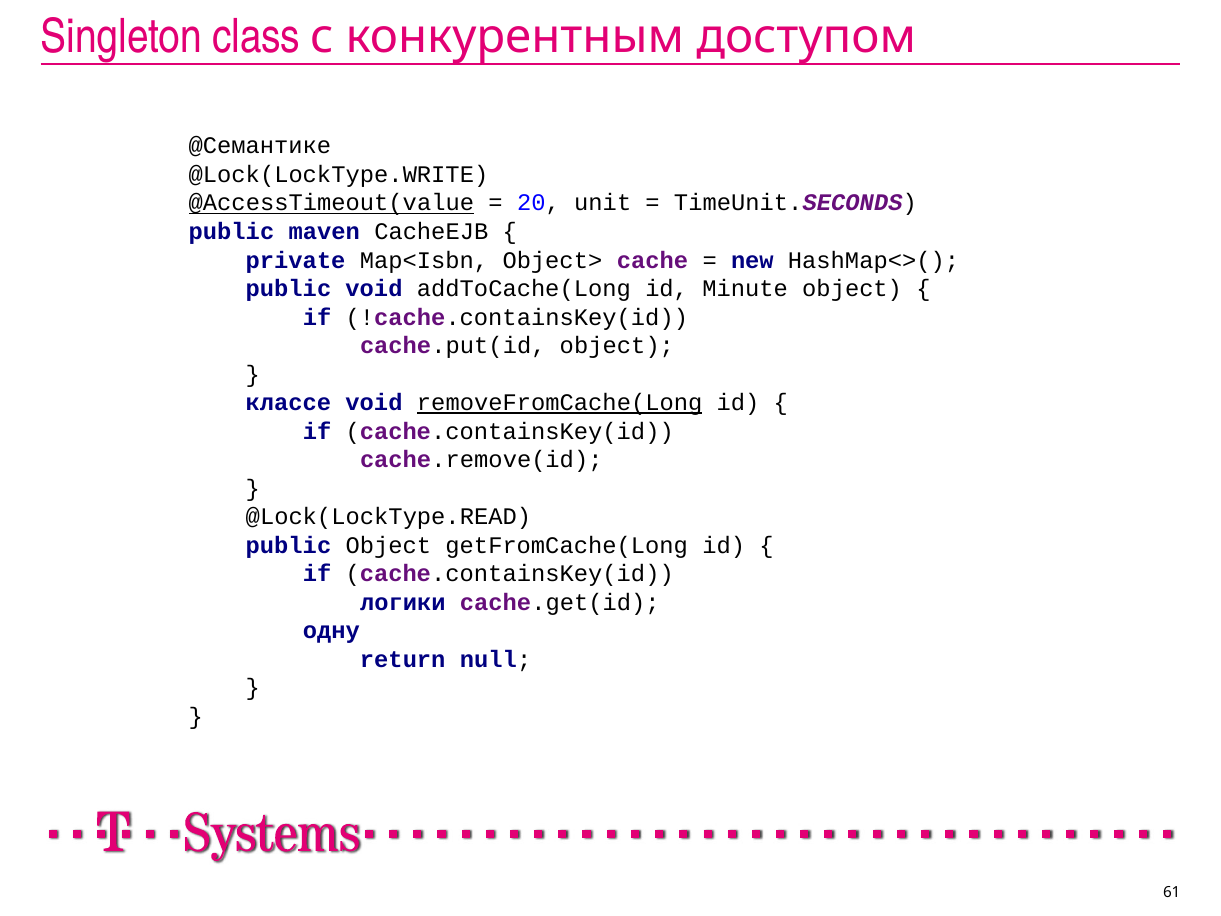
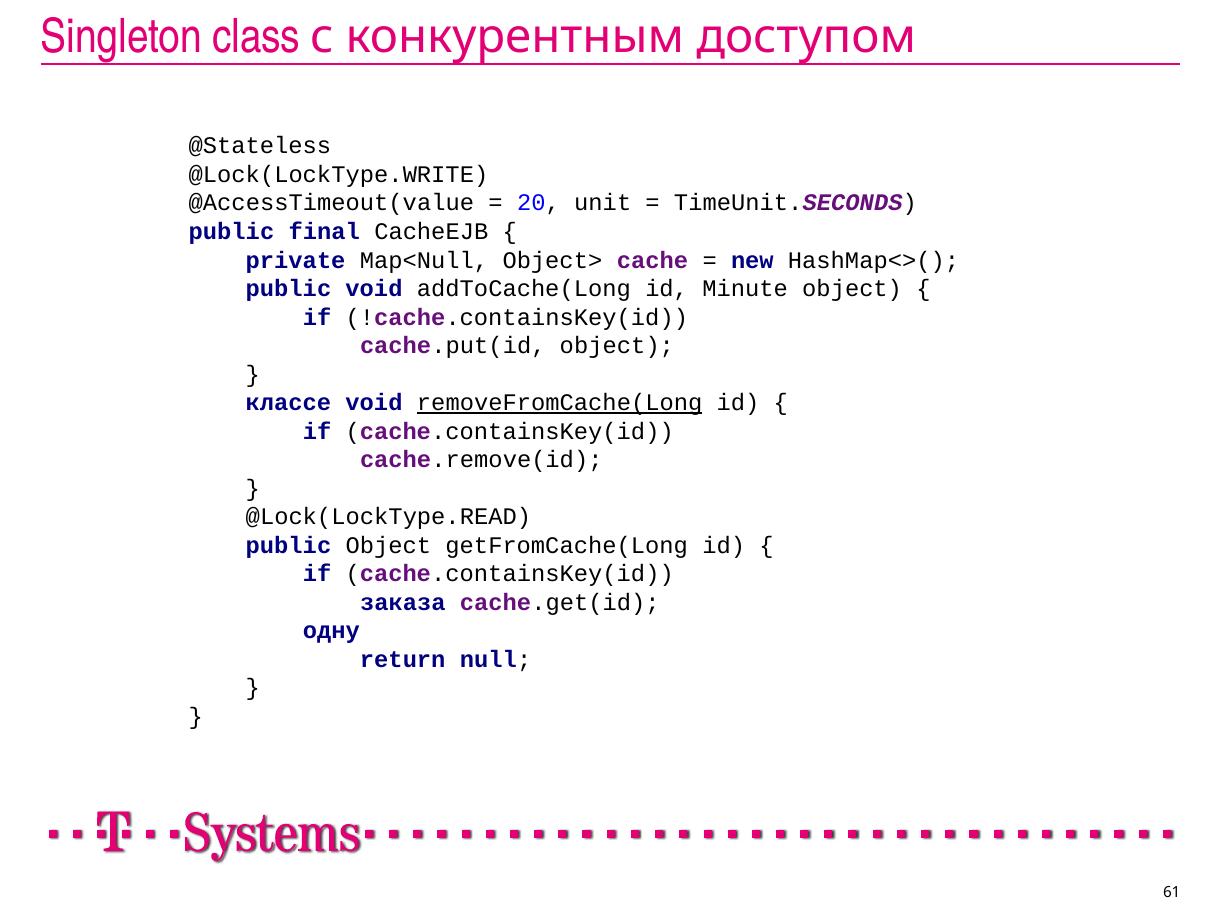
@Семантике: @Семантике -> @Stateless (260, 146)
@AccessTimeout(value underline: present -> none (331, 203)
maven: maven -> final (324, 232)
Map<Isbn: Map<Isbn -> Map<Null (424, 260)
логики: логики -> заказа (403, 602)
